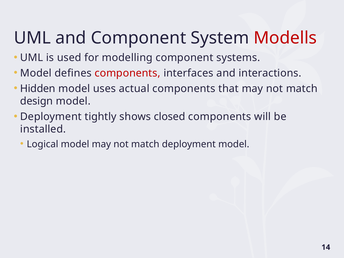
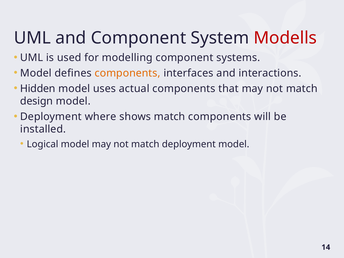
components colour: red -> orange (128, 73)
tightly: tightly -> where (101, 117)
shows closed: closed -> match (170, 117)
